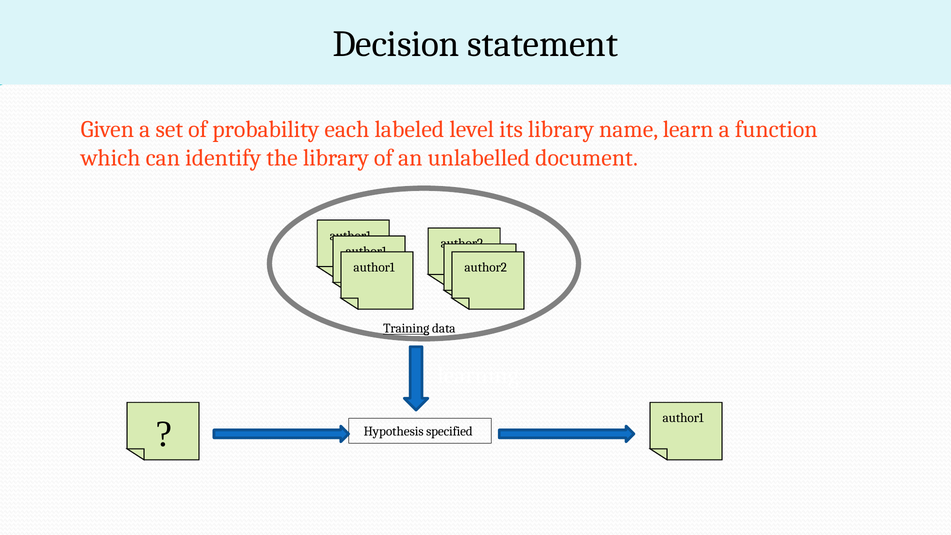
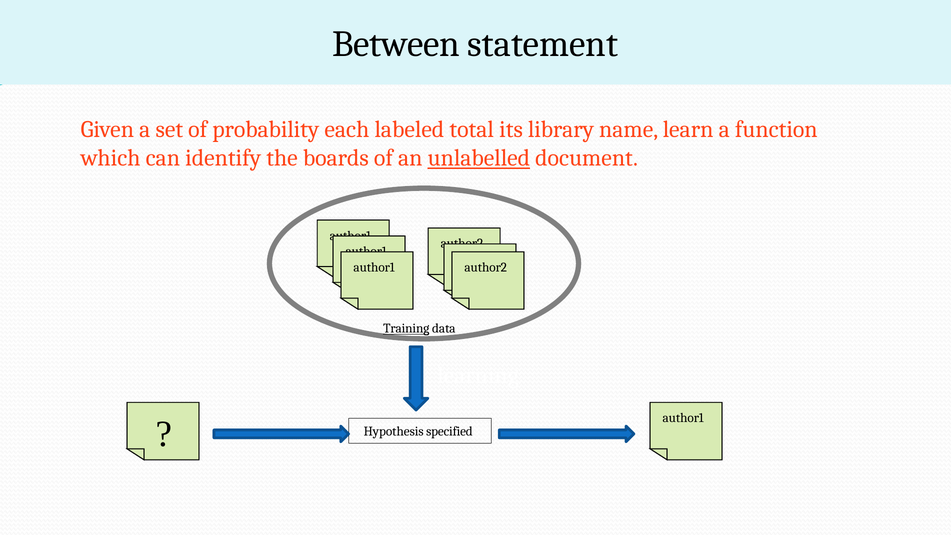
Decision: Decision -> Between (396, 44)
level: level -> total (472, 130)
the library: library -> boards (336, 158)
unlabelled underline: none -> present (479, 158)
